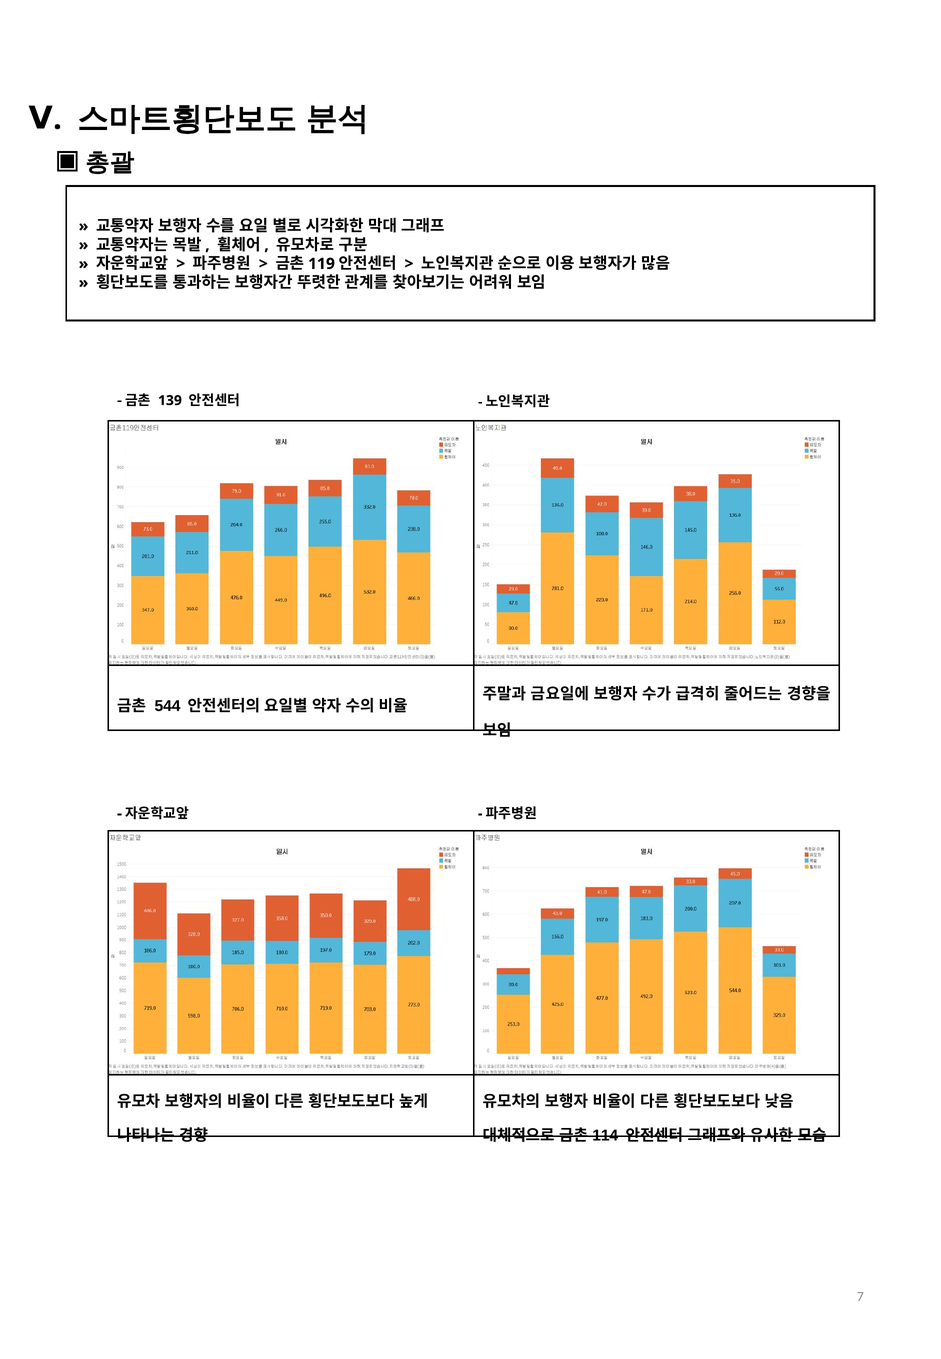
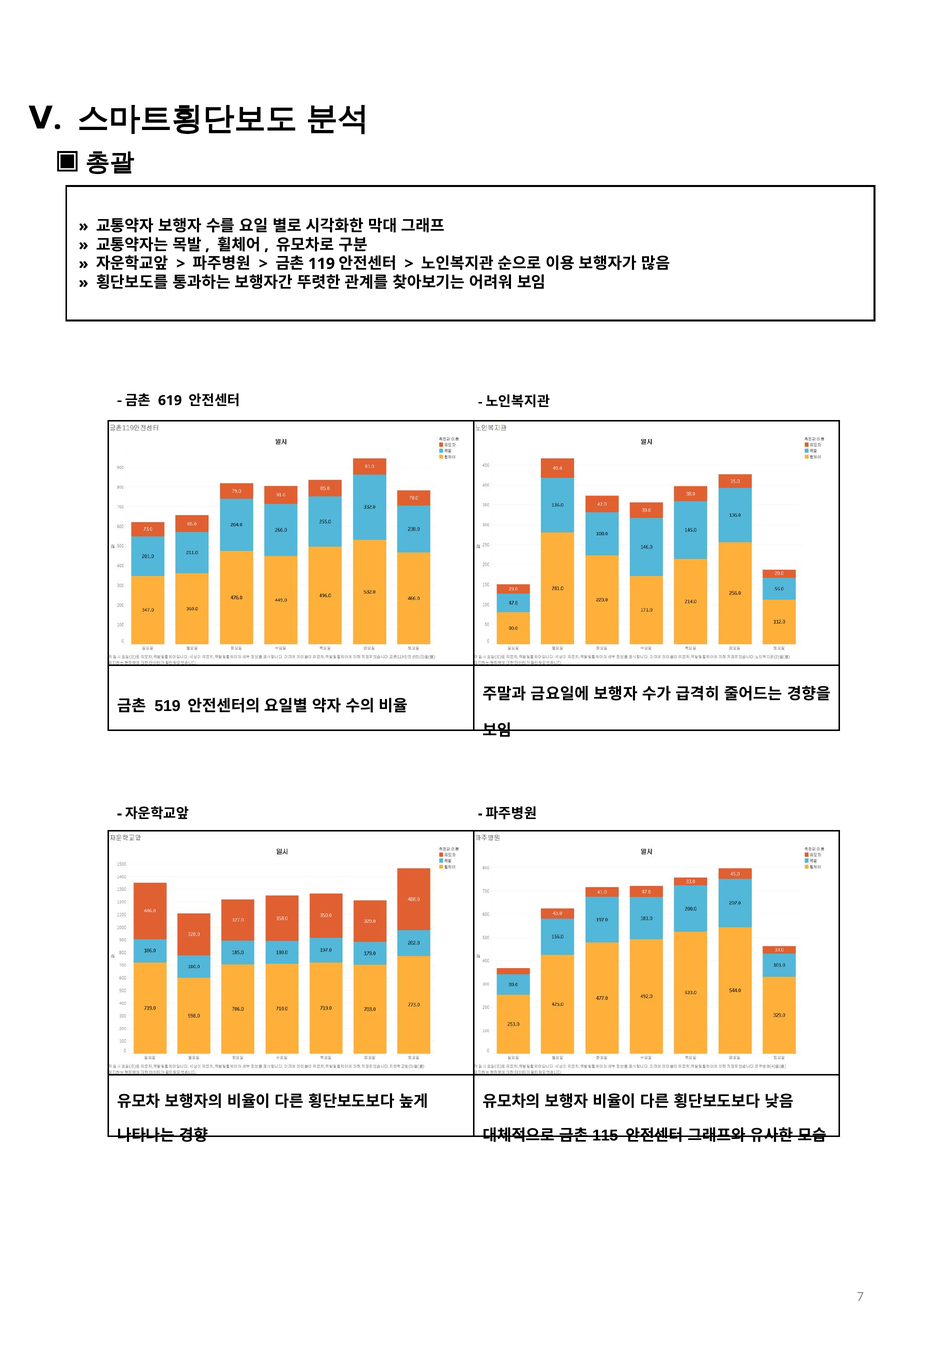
139: 139 -> 619 (170, 401)
544: 544 -> 519 (168, 706)
114: 114 -> 115 (605, 1136)
